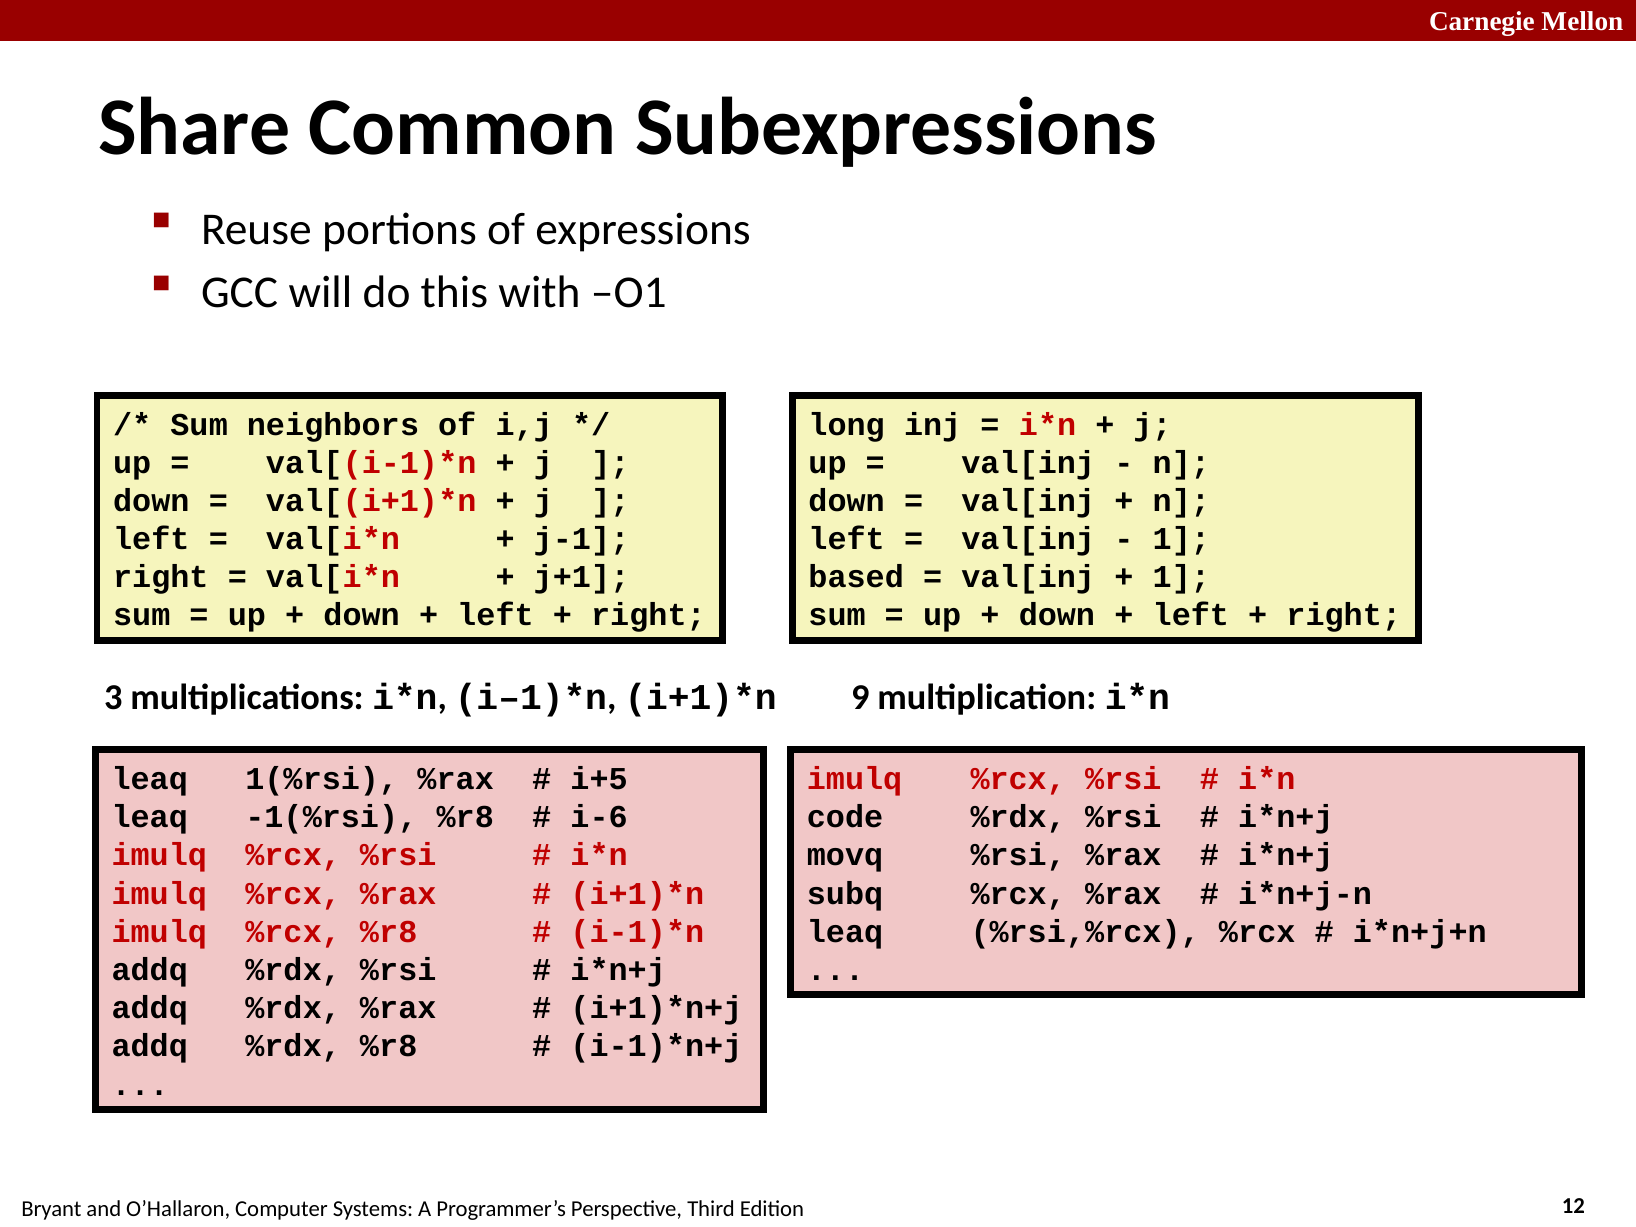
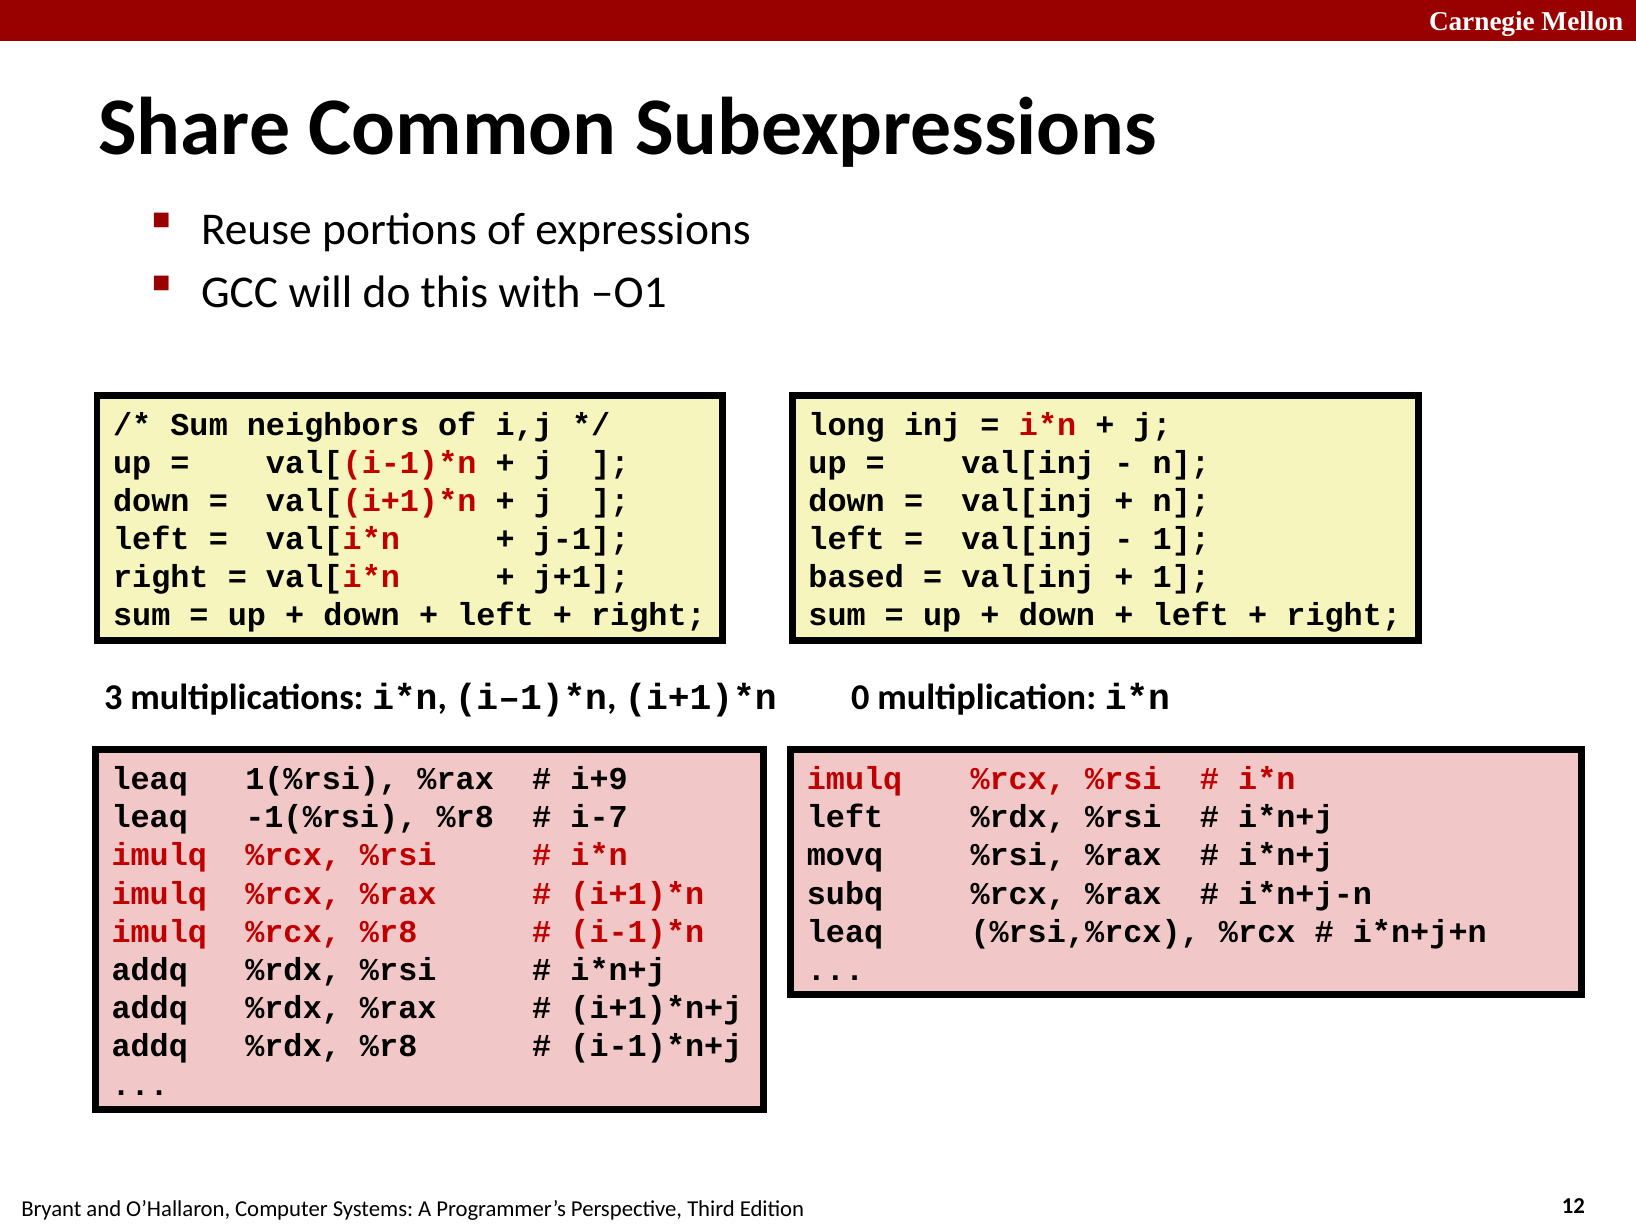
9: 9 -> 0 (860, 697)
i+5: i+5 -> i+9 (599, 779)
i-6: i-6 -> i-7 (599, 817)
code: code -> left (845, 817)
